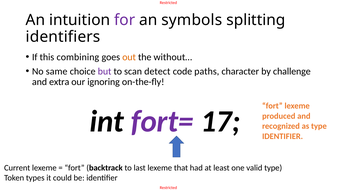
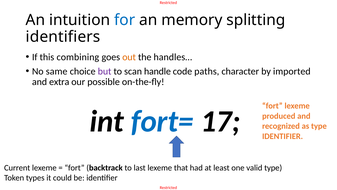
for colour: purple -> blue (125, 20)
symbols: symbols -> memory (192, 20)
without…: without… -> handles… (173, 57)
detect: detect -> handle (157, 71)
challenge: challenge -> imported (292, 71)
ignoring: ignoring -> possible (104, 82)
fort= colour: purple -> blue (162, 121)
